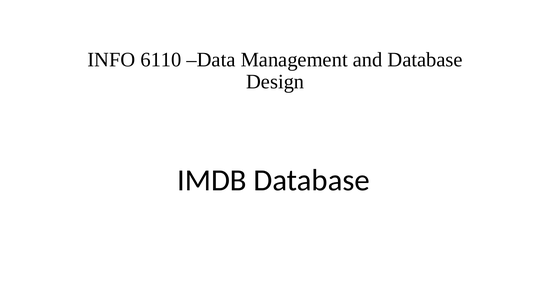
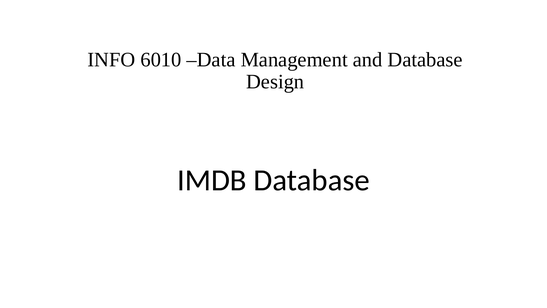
6110: 6110 -> 6010 (161, 60)
